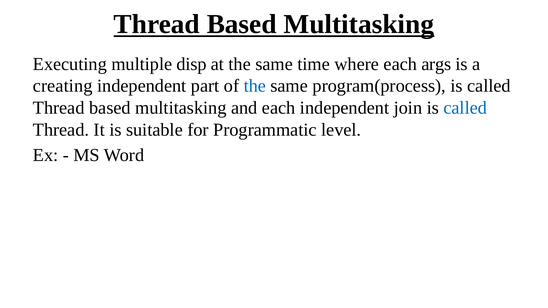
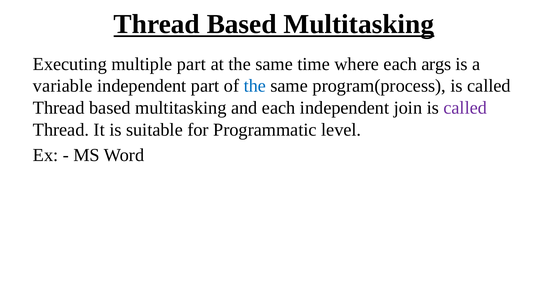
multiple disp: disp -> part (191, 64)
creating: creating -> variable (63, 86)
called colour: blue -> purple (465, 108)
